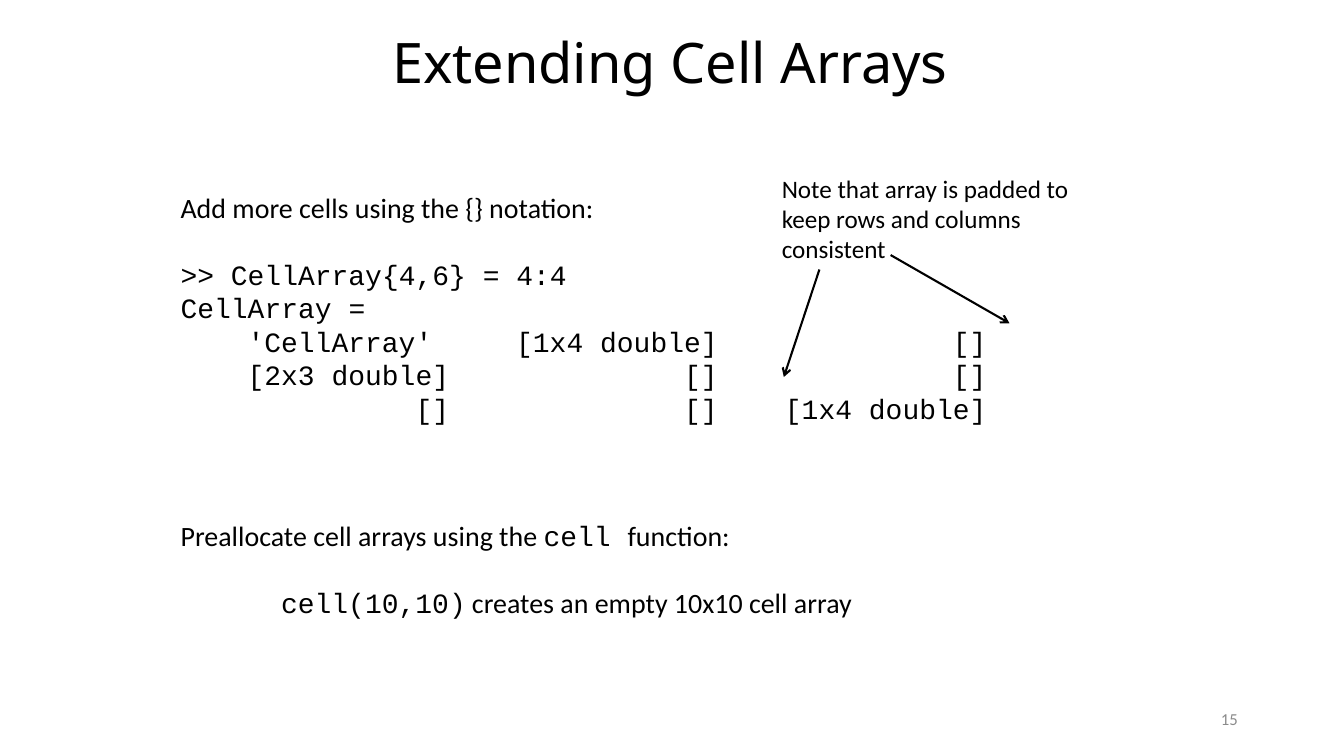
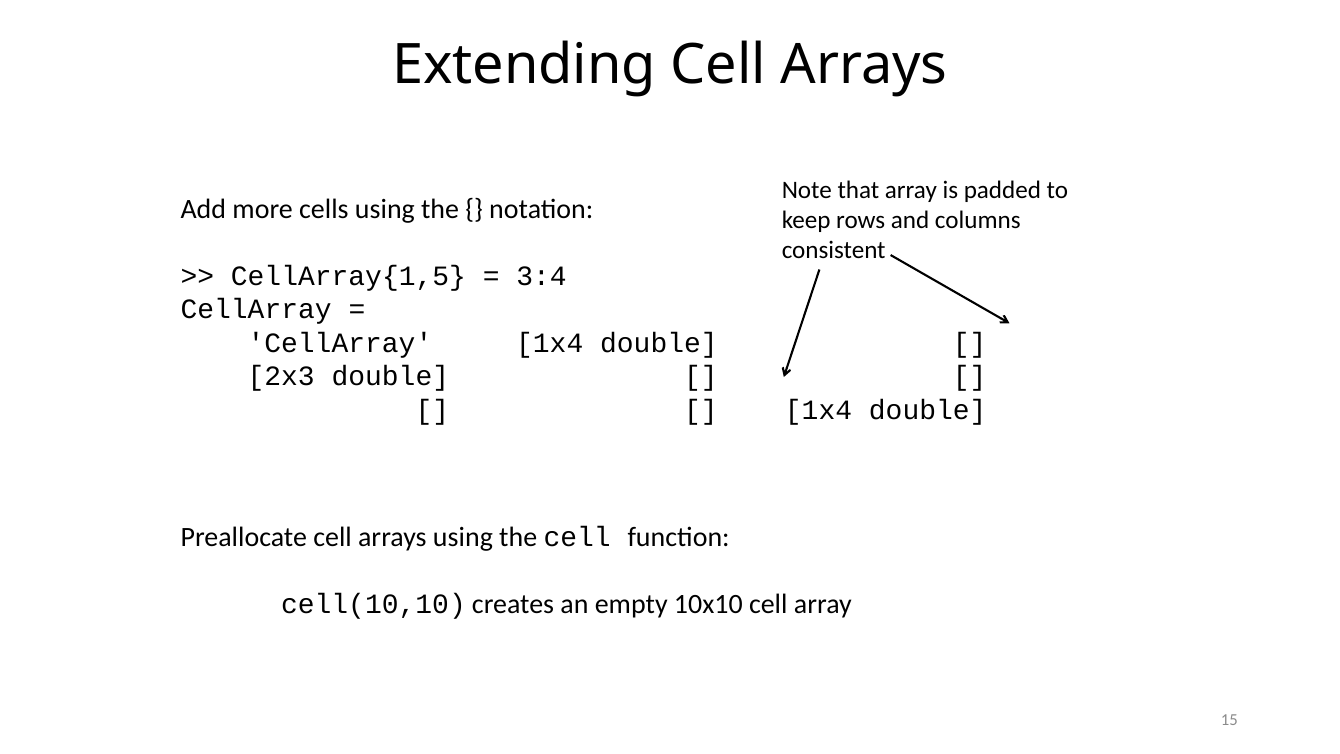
CellArray{4,6: CellArray{4,6 -> CellArray{1,5 (348, 276)
4:4: 4:4 -> 3:4 (542, 276)
